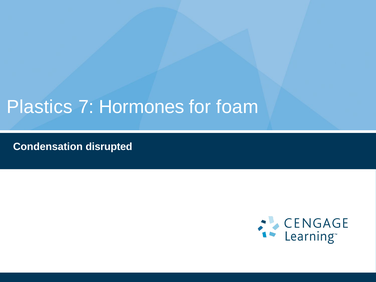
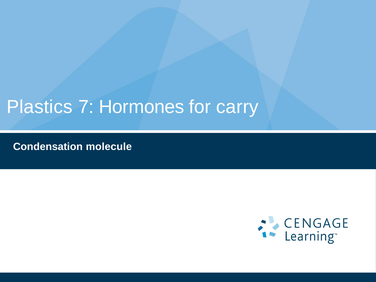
foam: foam -> carry (237, 107)
disrupted: disrupted -> molecule (109, 147)
